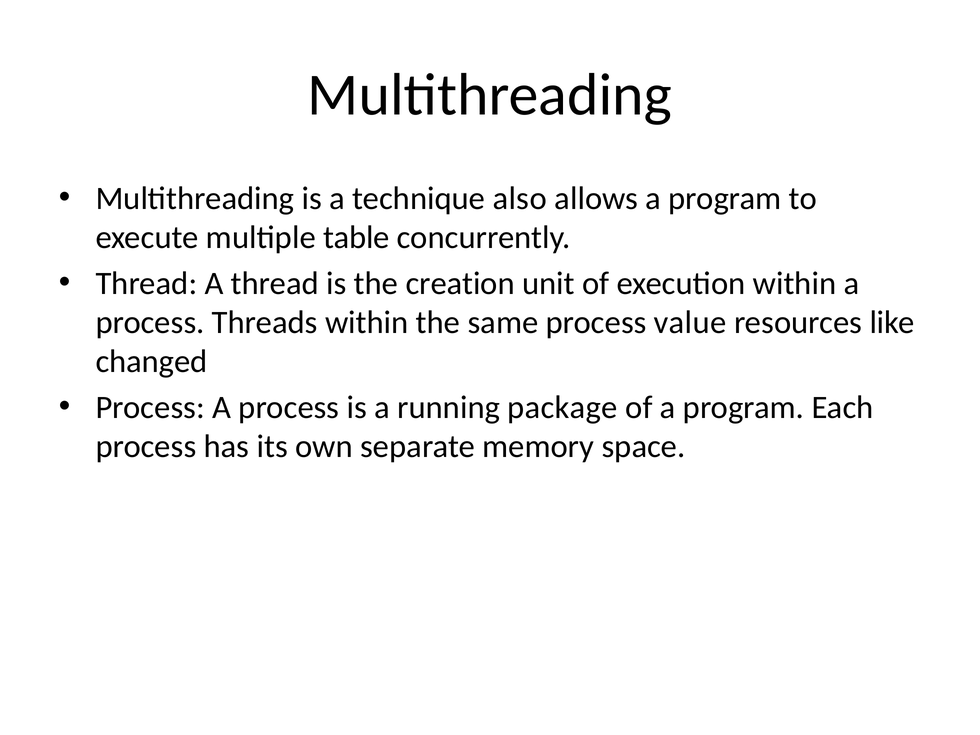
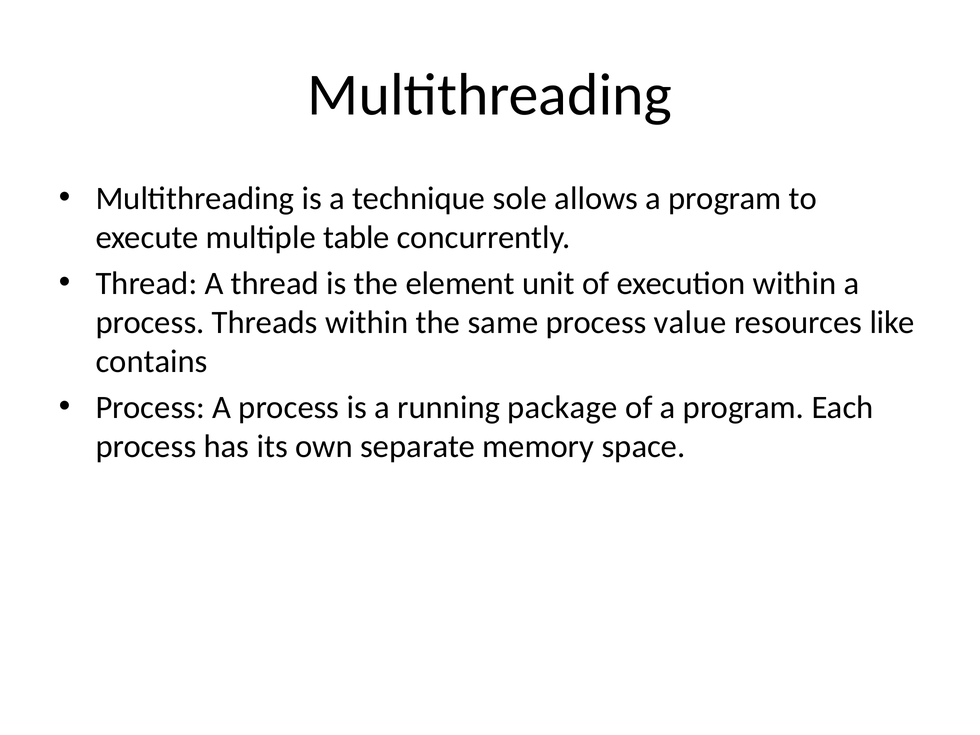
also: also -> sole (520, 198)
creation: creation -> element (460, 283)
changed: changed -> contains (152, 362)
